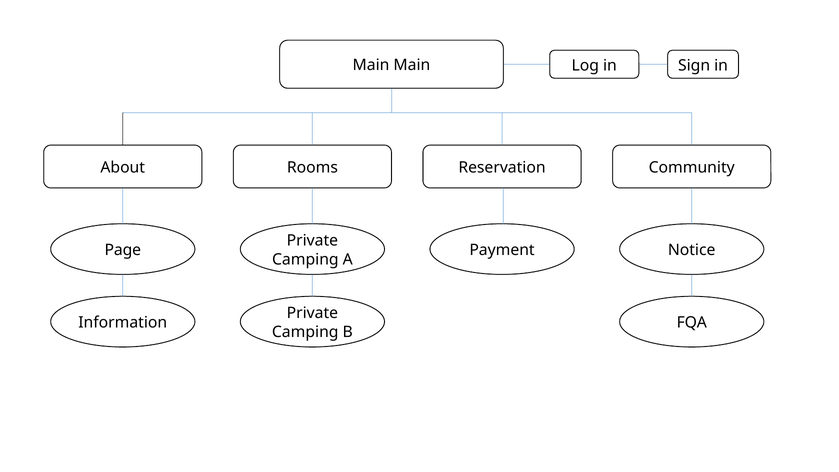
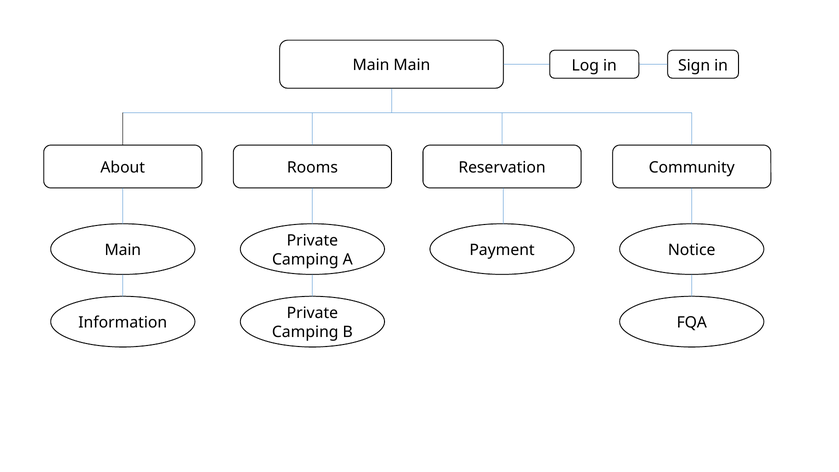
Page: Page -> Main (123, 250)
